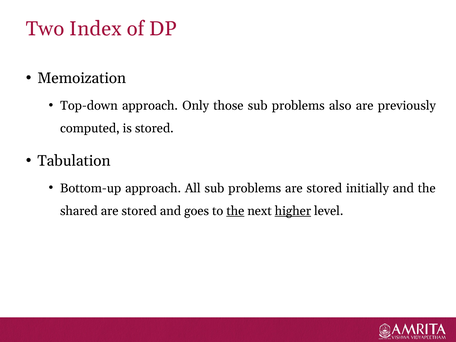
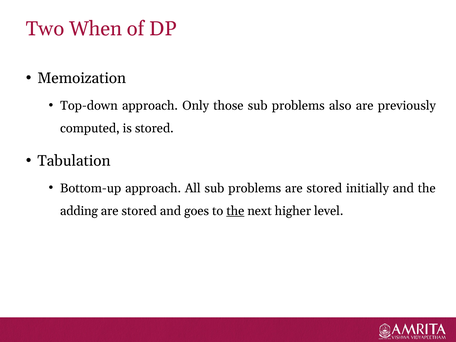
Index: Index -> When (96, 29)
shared: shared -> adding (79, 211)
higher underline: present -> none (293, 211)
